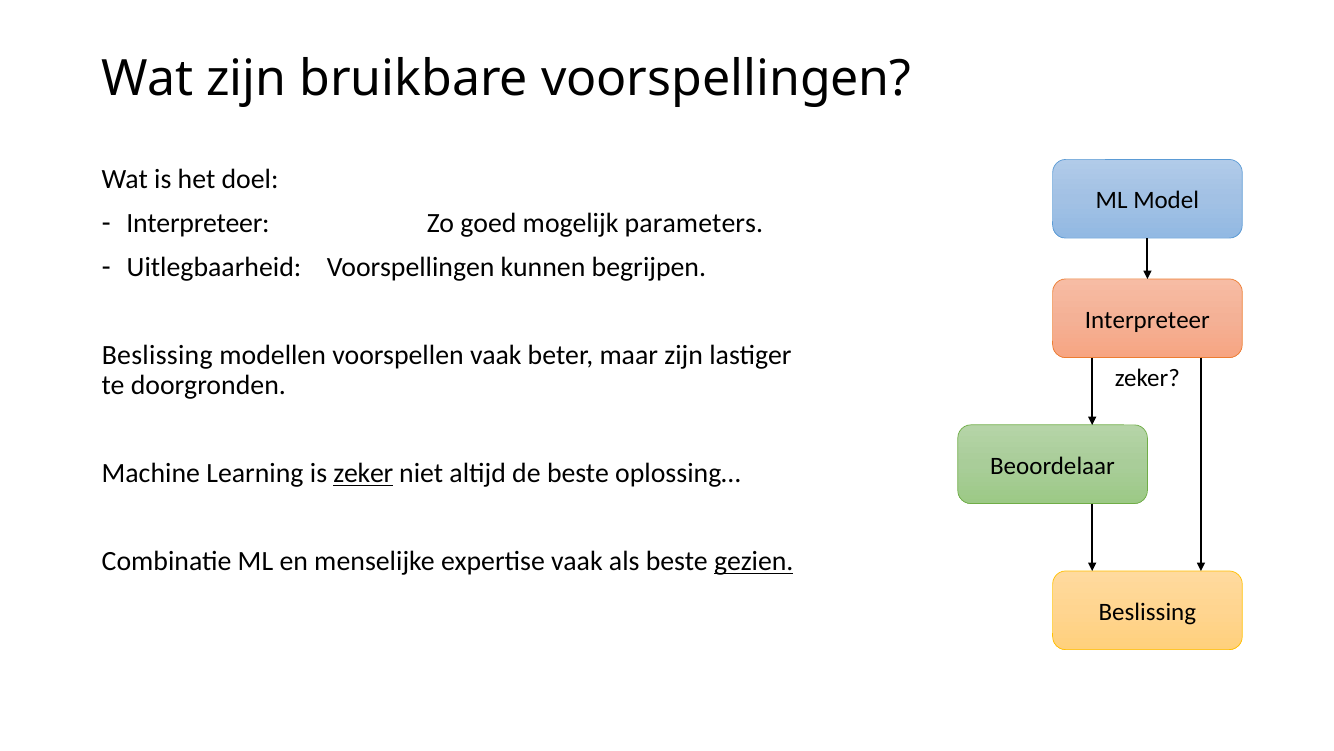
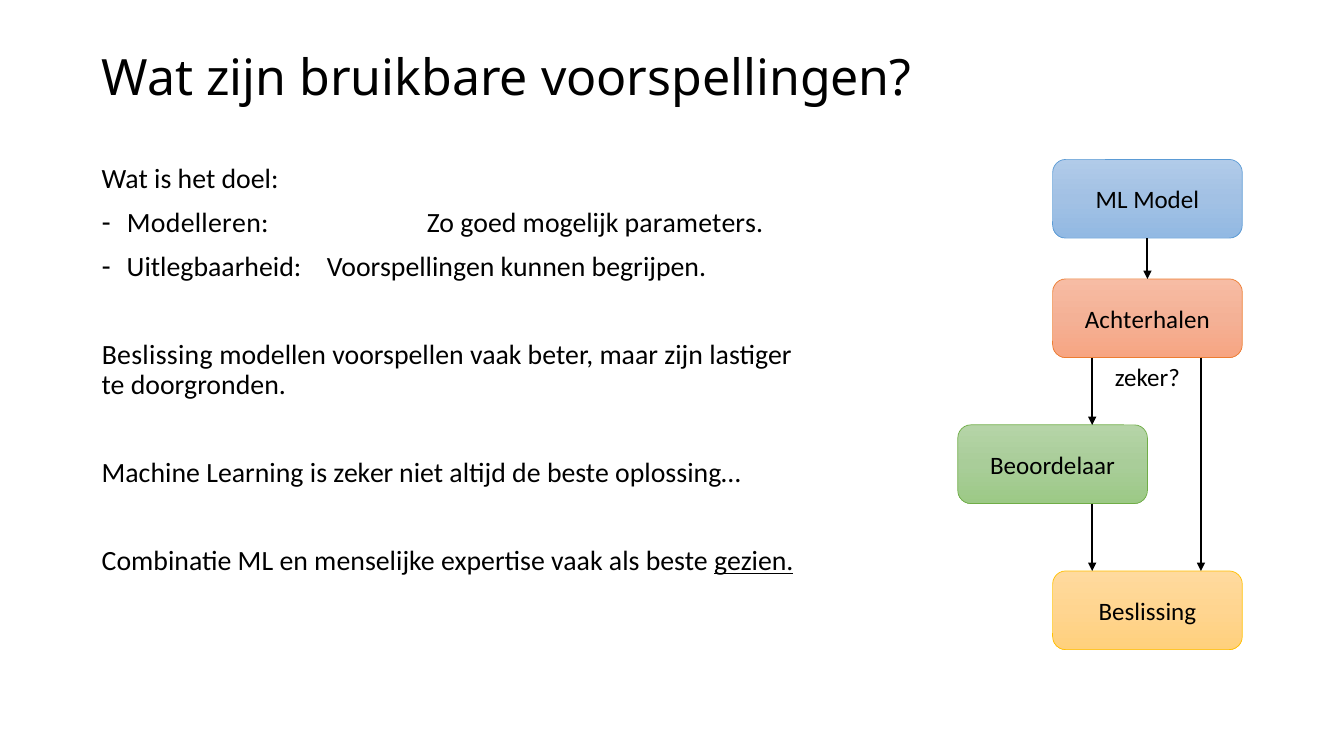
Interpreteer: Interpreteer -> Modelleren (198, 223)
Interpreteer: Interpreteer -> Achterhalen (1147, 320)
zeker underline: present -> none (363, 473)
